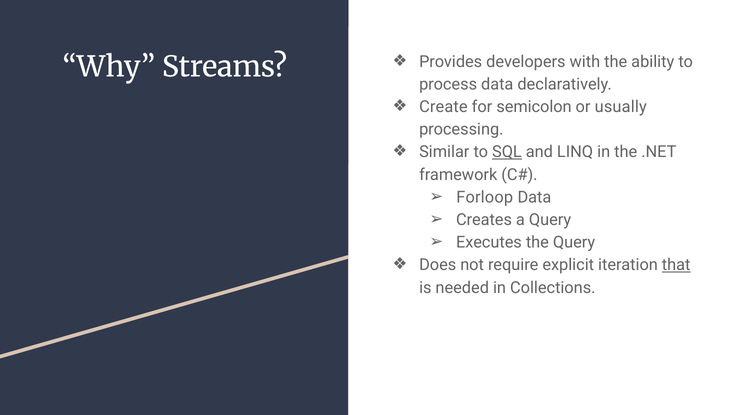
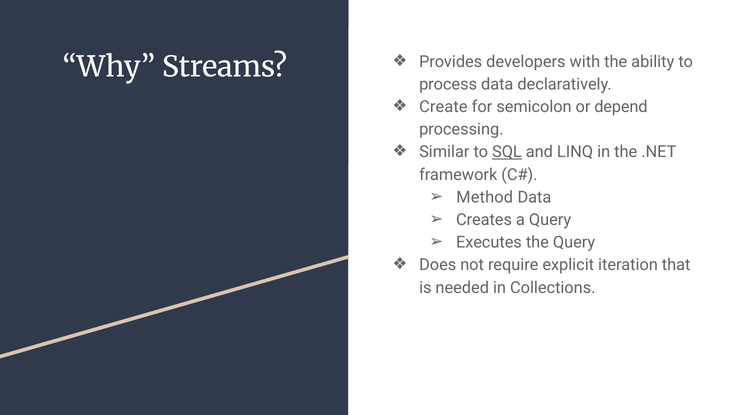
usually: usually -> depend (621, 107)
Forloop: Forloop -> Method (485, 197)
that underline: present -> none (676, 265)
